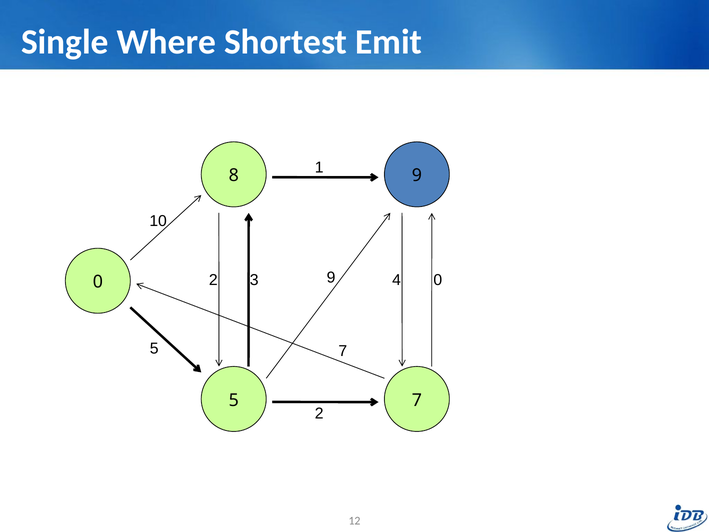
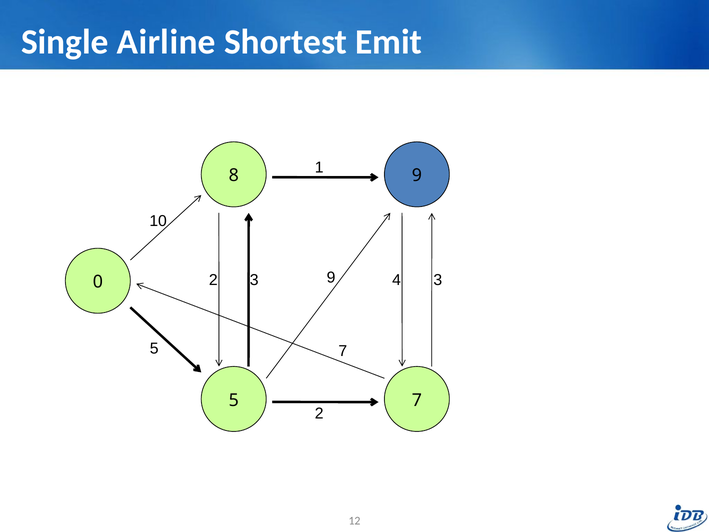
Where: Where -> Airline (166, 42)
4 0: 0 -> 3 (438, 280)
